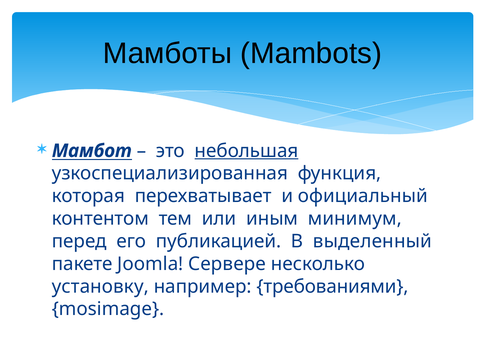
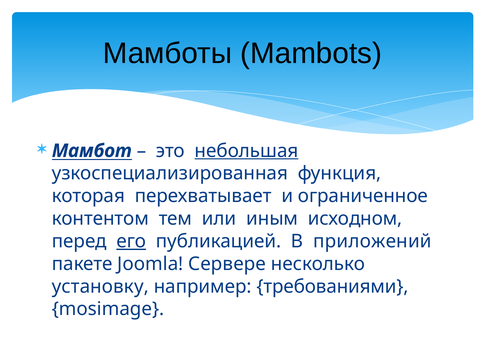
официальный: официальный -> ограниченное (363, 196)
минимум: минимум -> исходном (355, 218)
его underline: none -> present (131, 241)
выделенный: выделенный -> приложений (372, 241)
